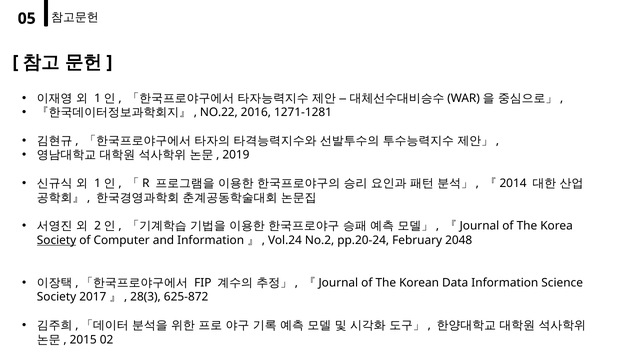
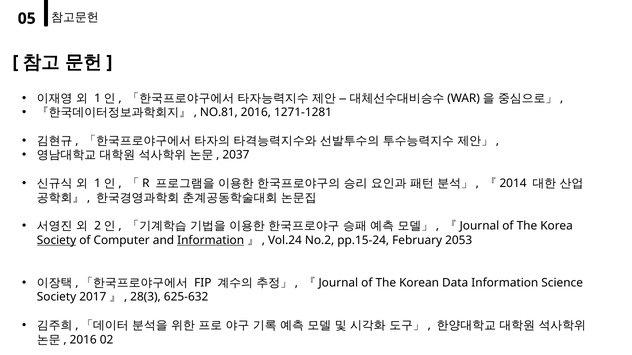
NO.22: NO.22 -> NO.81 (219, 113)
2019: 2019 -> 2037 (236, 155)
Information underline: none -> present (211, 241)
pp.20-24: pp.20-24 -> pp.15-24 (363, 241)
2048: 2048 -> 2053 (459, 241)
625-872: 625-872 -> 625-632 (186, 297)
2015: 2015 -> 2016 (83, 340)
